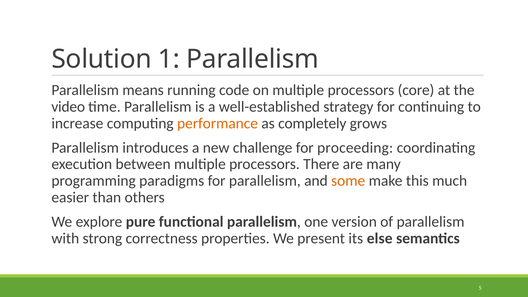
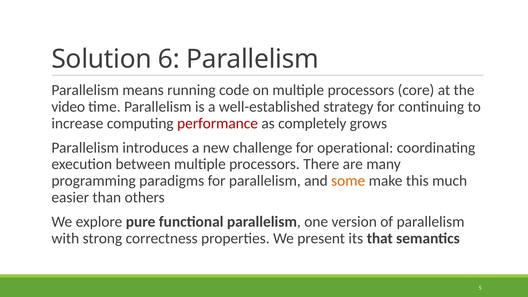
1: 1 -> 6 (169, 59)
performance colour: orange -> red (218, 123)
proceeding: proceeding -> operational (355, 148)
else: else -> that (380, 238)
